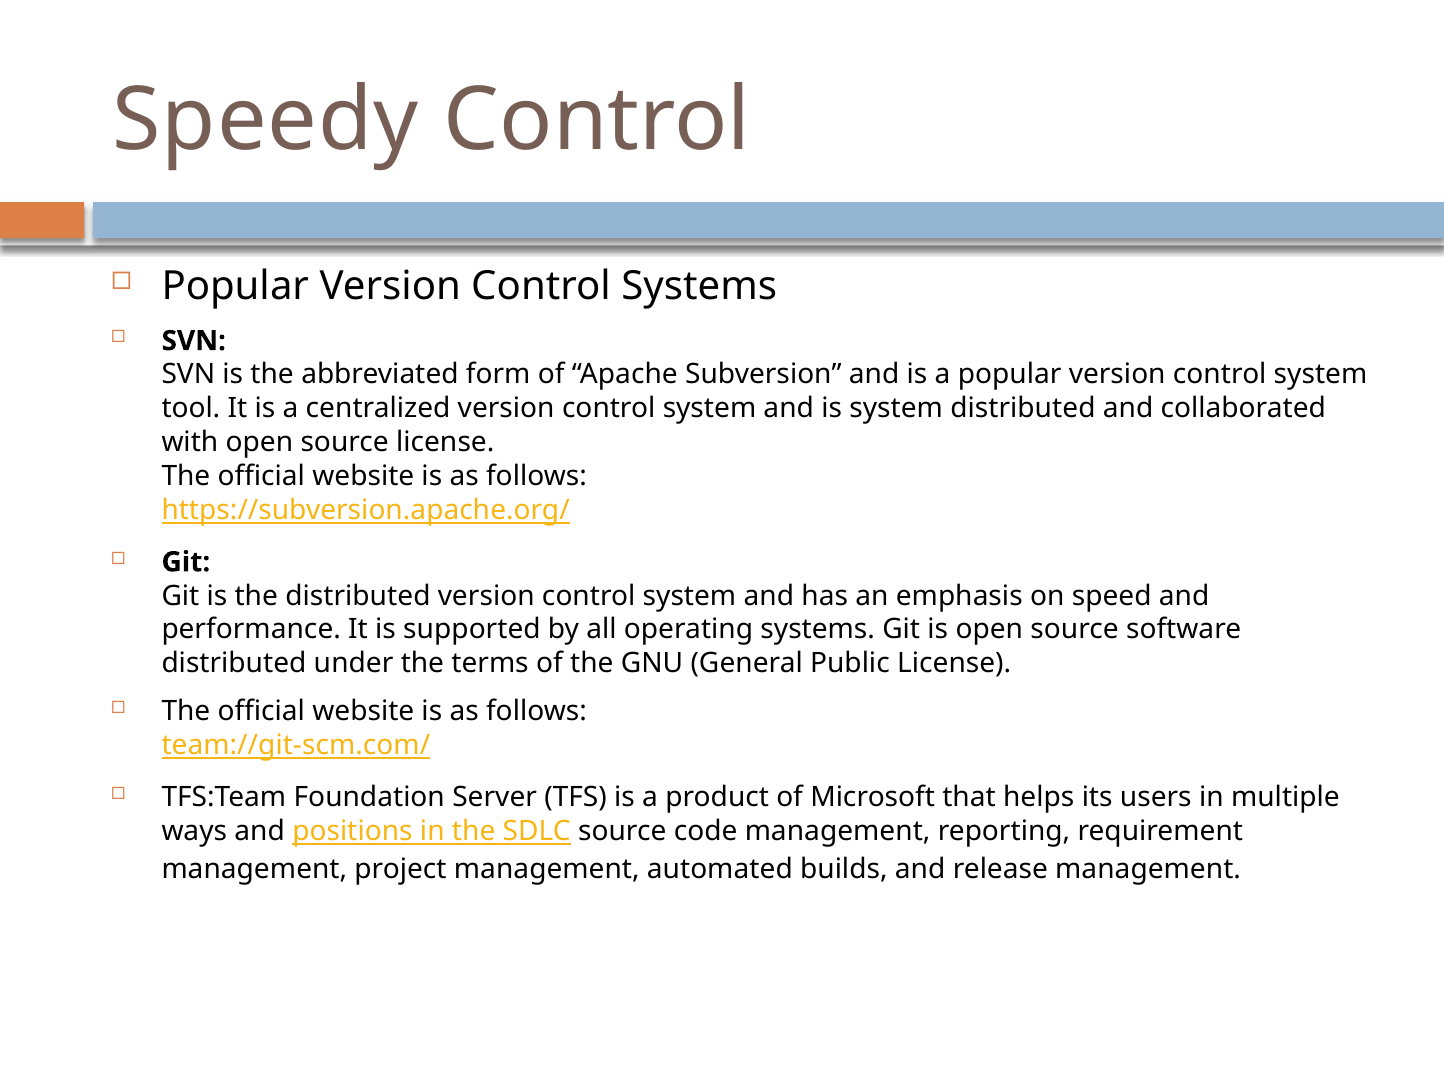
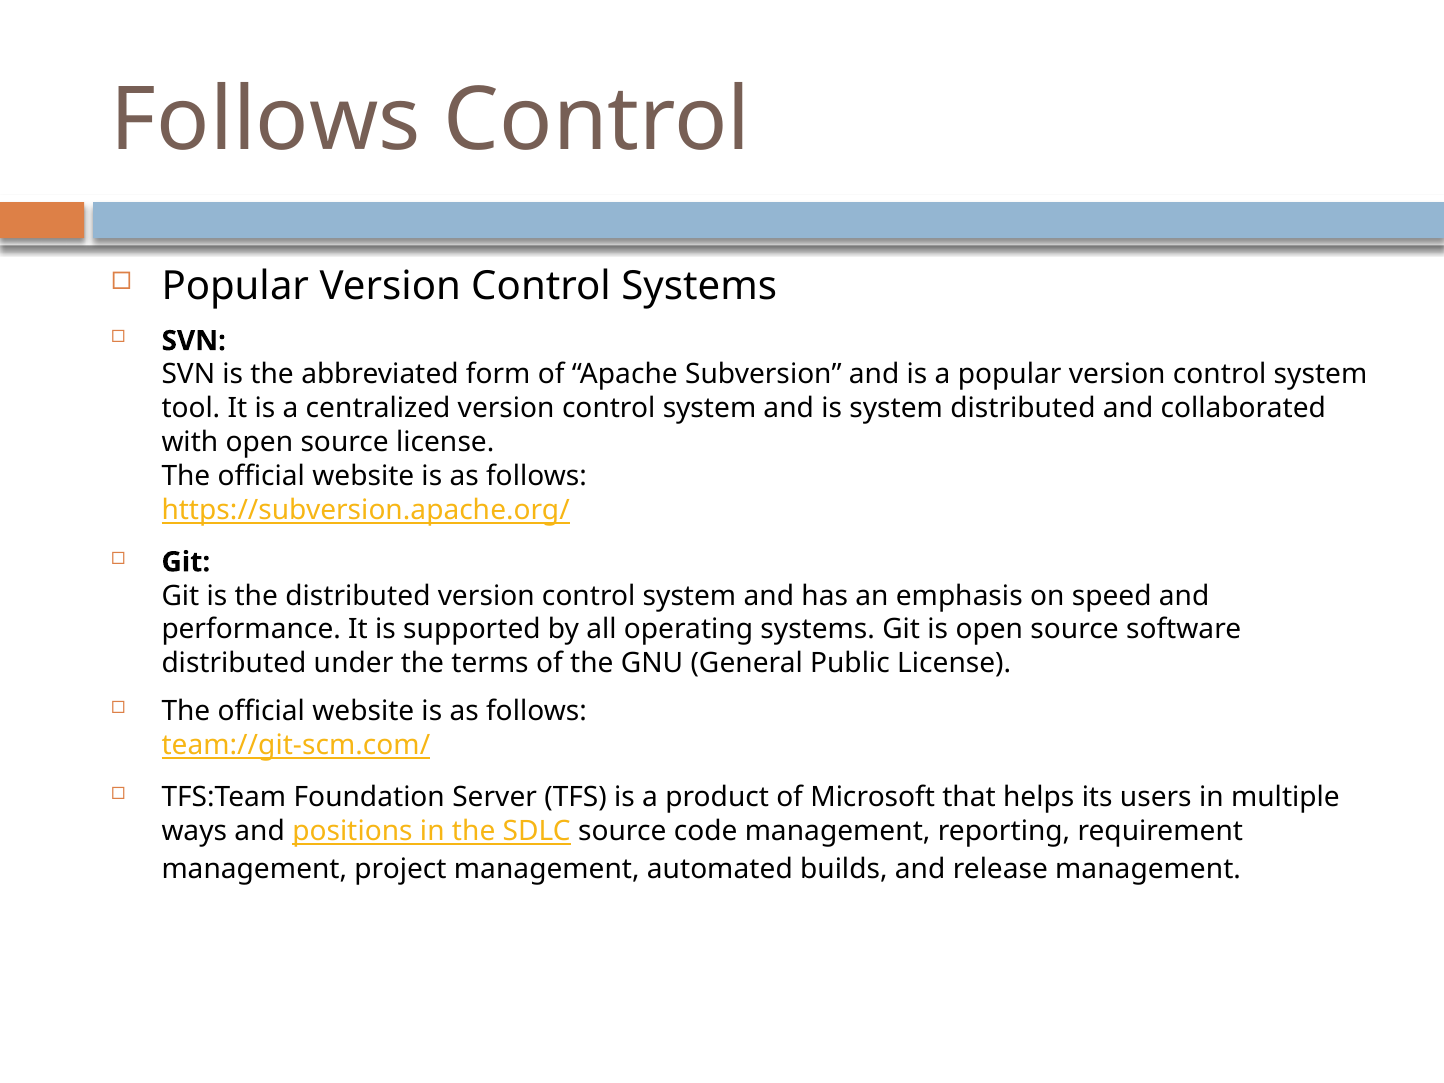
Speedy: Speedy -> Follows (266, 120)
